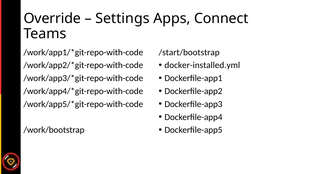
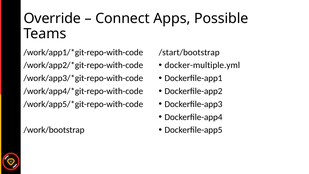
Settings: Settings -> Connect (122, 18)
Connect: Connect -> Possible (221, 18)
docker-installed.yml: docker-installed.yml -> docker-multiple.yml (202, 65)
